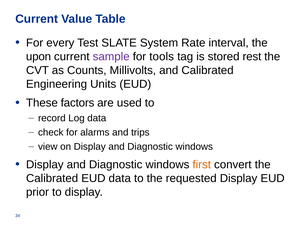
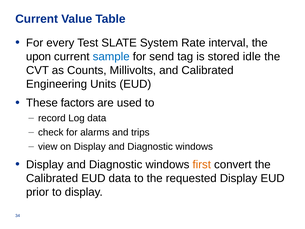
sample colour: purple -> blue (111, 57)
tools: tools -> send (162, 57)
rest: rest -> idle (252, 57)
